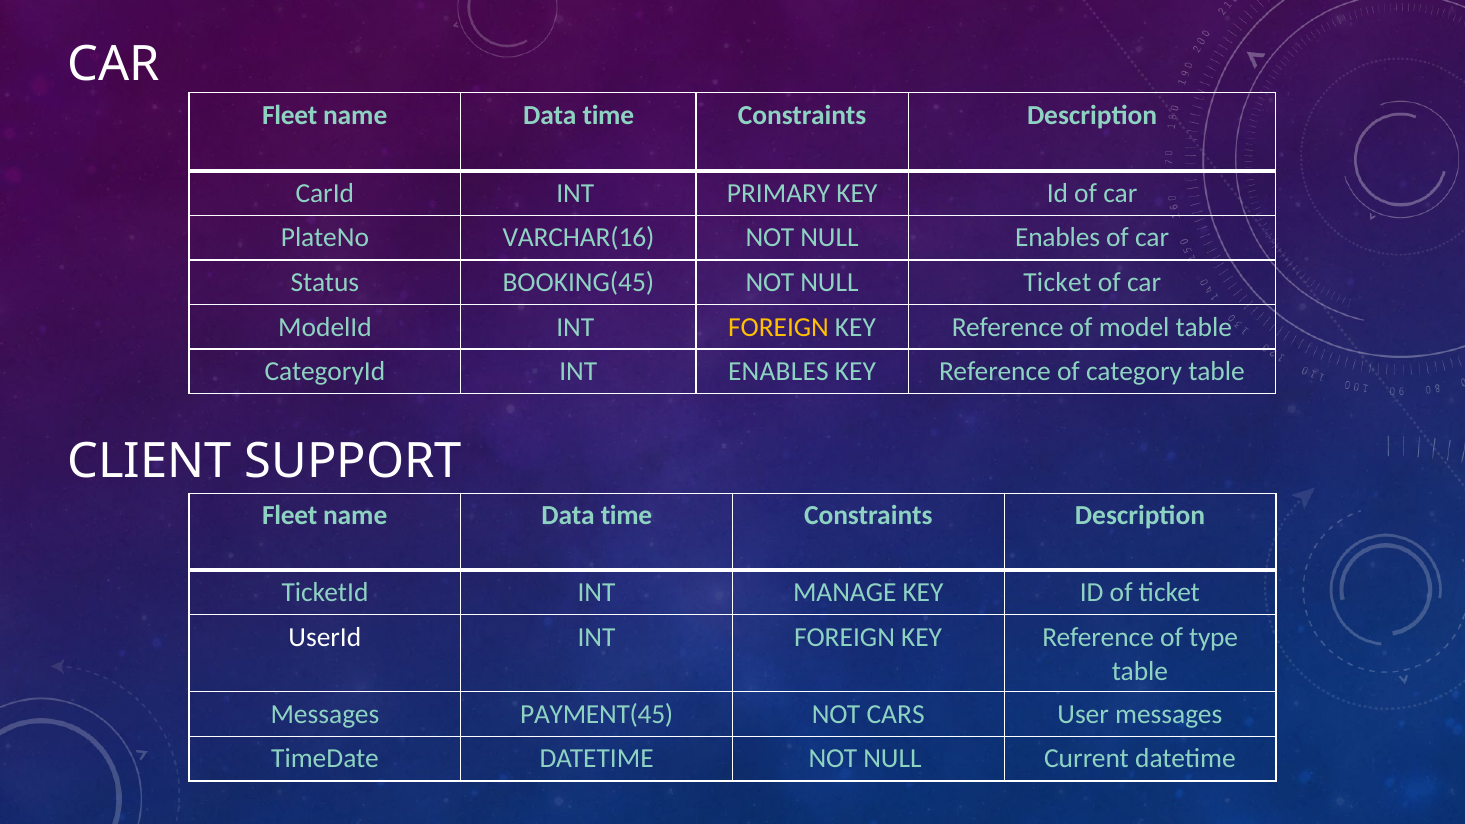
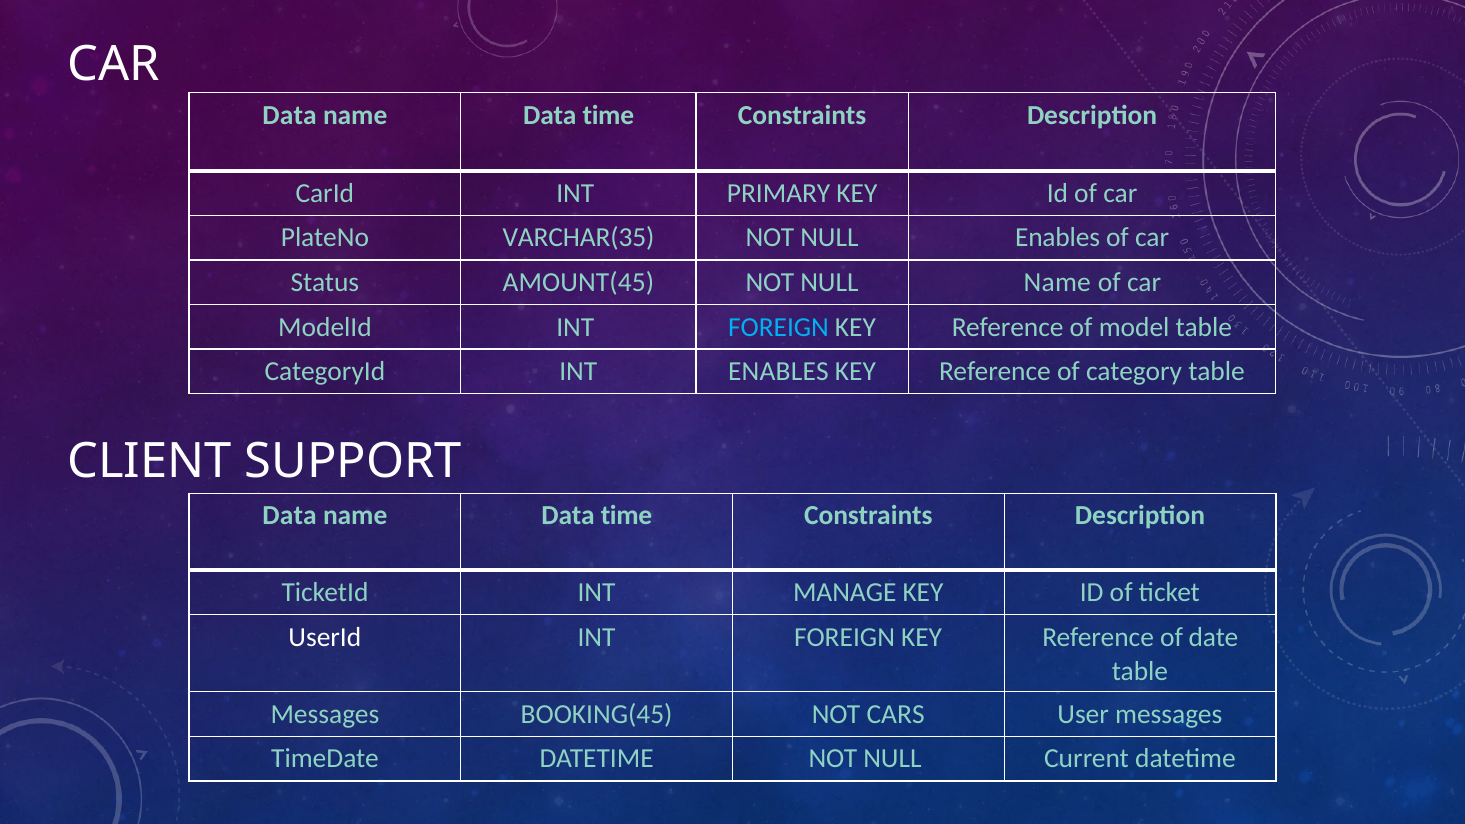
Fleet: Fleet -> Data (290, 115)
VARCHAR(16: VARCHAR(16 -> VARCHAR(35 (578, 238)
BOOKING(45: BOOKING(45 -> AMOUNT(45 (578, 282)
NULL Ticket: Ticket -> Name (1057, 282)
FOREIGN colour: yellow -> light blue (779, 327)
Fleet: Fleet -> Data (290, 516)
type: type -> date (1214, 637)
PAYMENT(45: PAYMENT(45 -> BOOKING(45 (597, 714)
